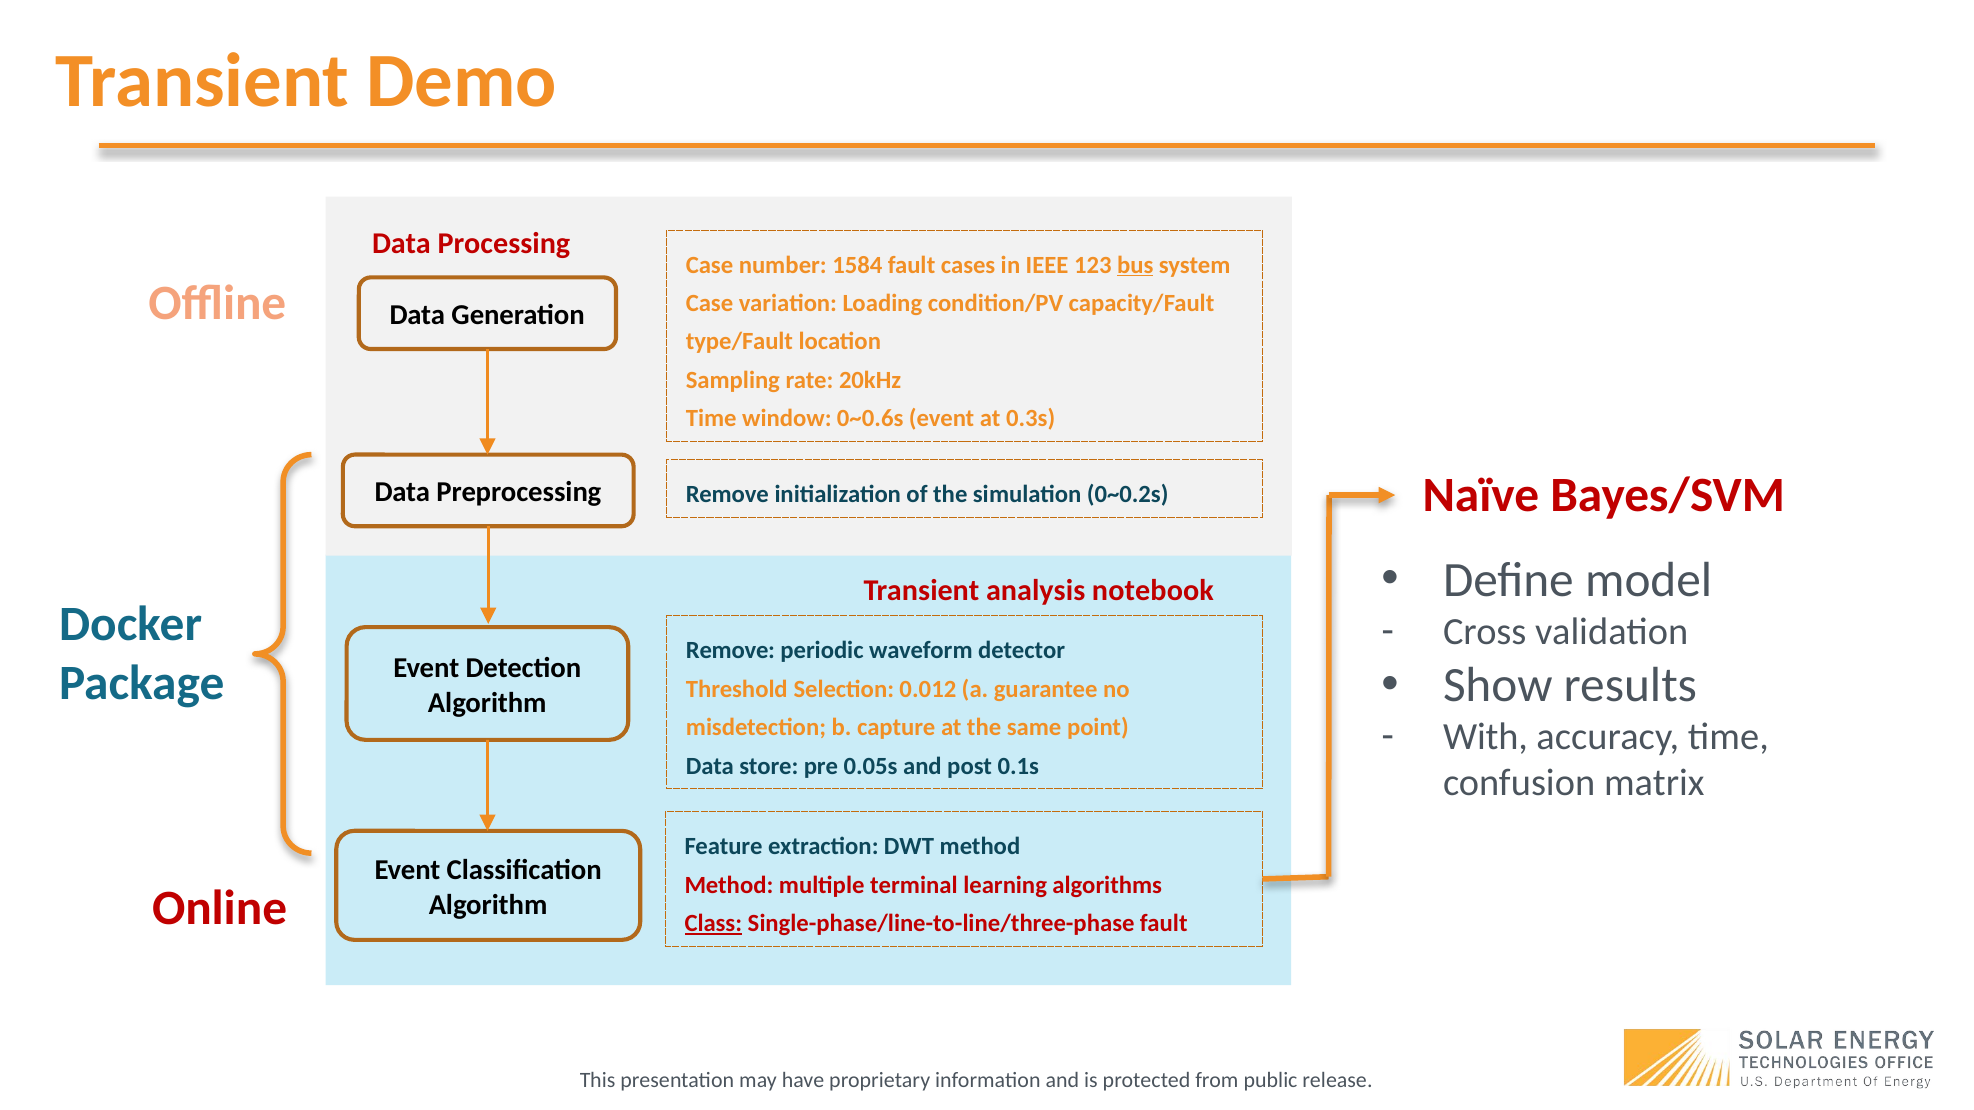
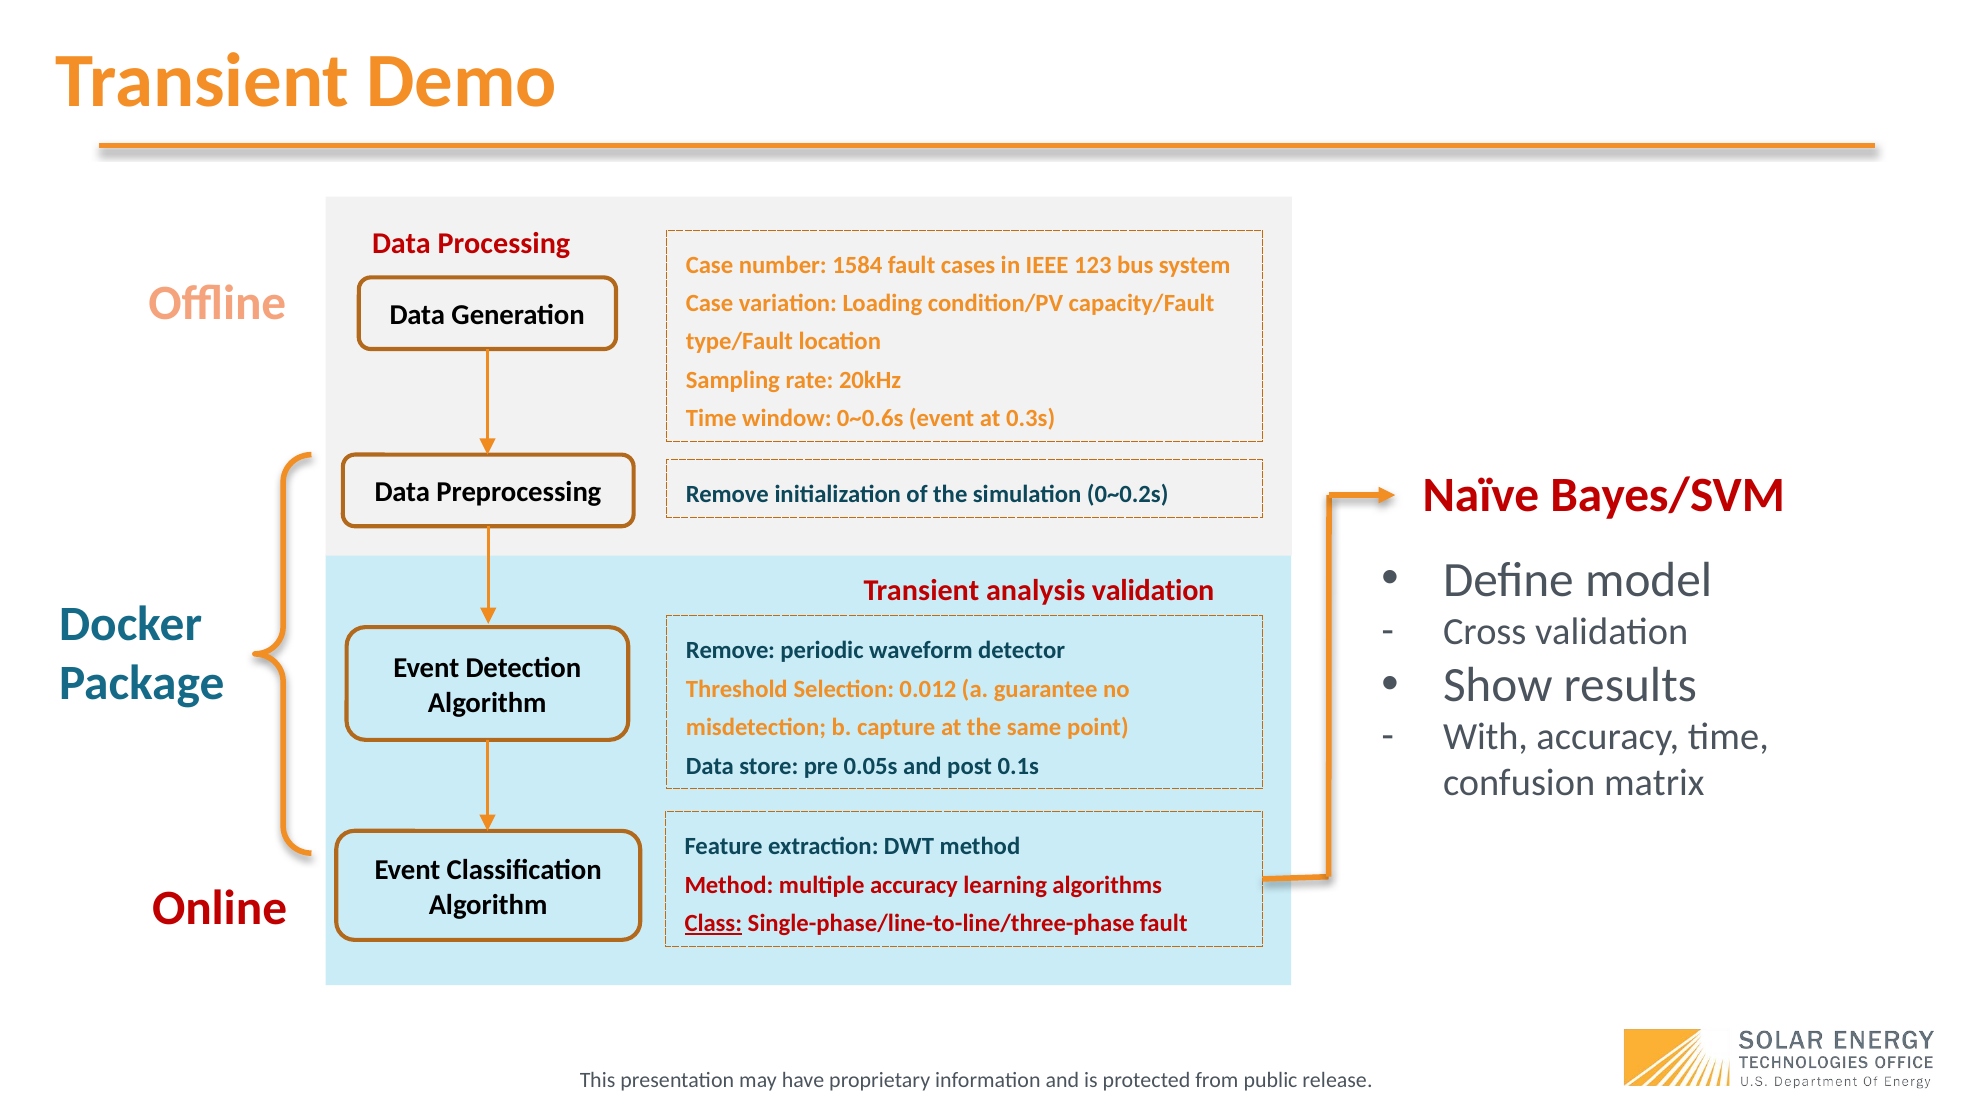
bus underline: present -> none (1135, 265)
analysis notebook: notebook -> validation (1153, 591)
multiple terminal: terminal -> accuracy (914, 885)
